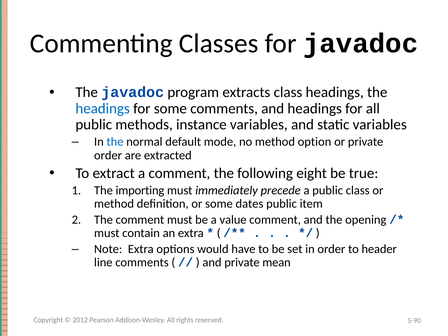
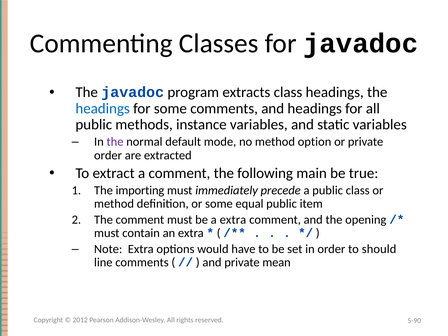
the colour: blue -> purple (115, 142)
eight: eight -> main (312, 173)
dates: dates -> equal (250, 204)
a value: value -> extra (233, 220)
header: header -> should (379, 249)
